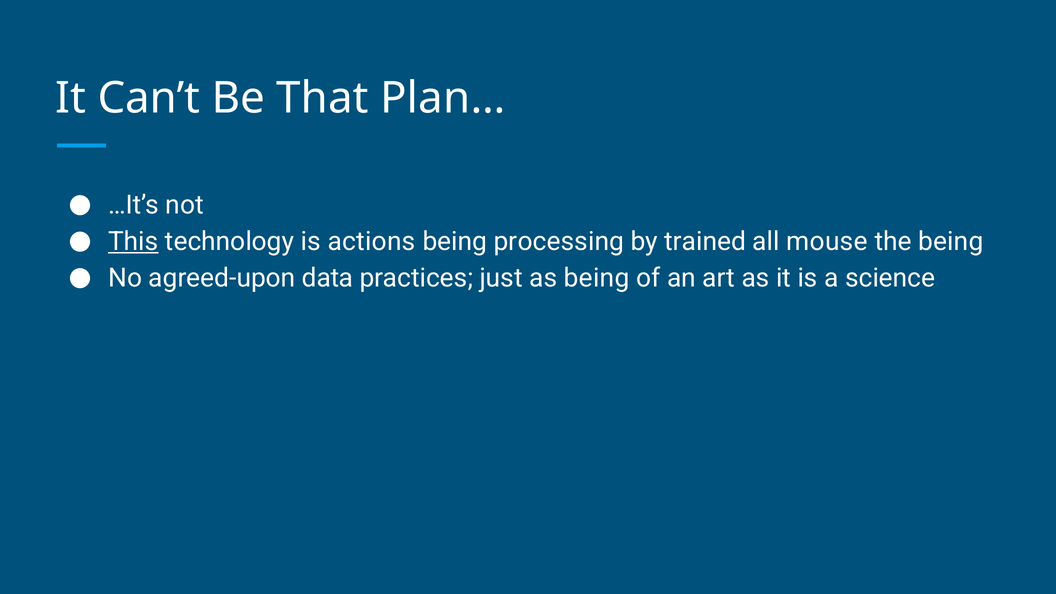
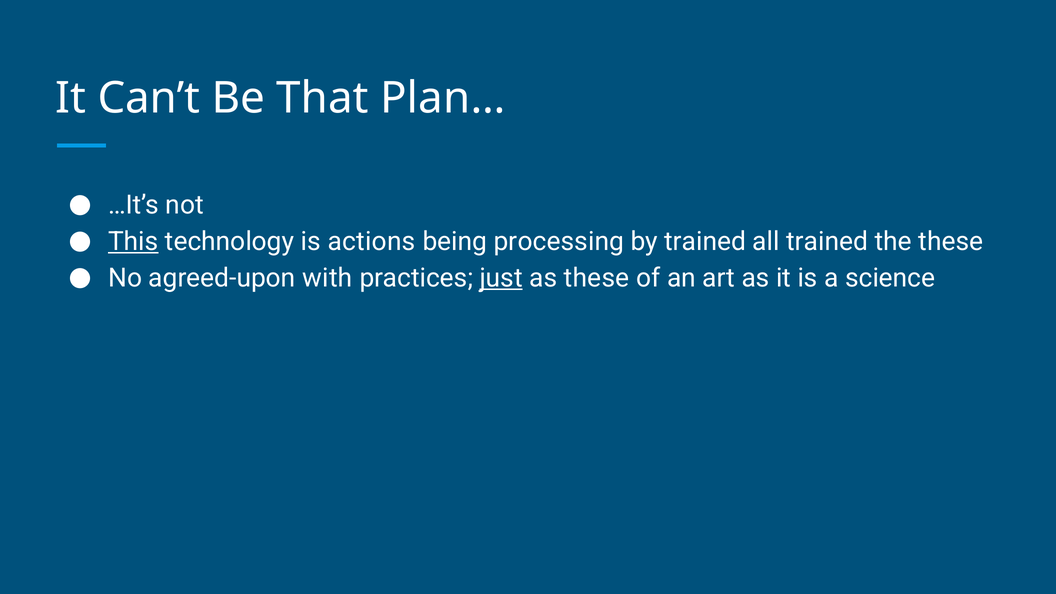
all mouse: mouse -> trained (827, 241)
the being: being -> these (951, 241)
data: data -> with (327, 278)
just underline: none -> present (501, 278)
as being: being -> these (597, 278)
